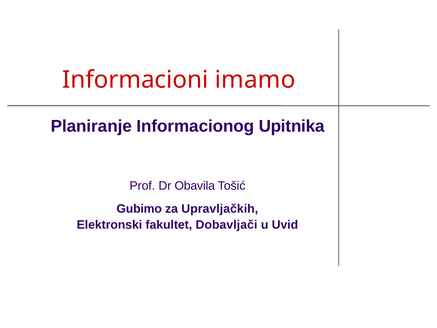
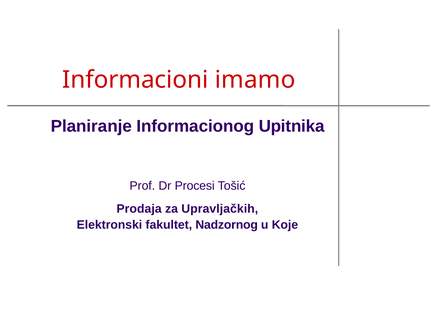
Obavila: Obavila -> Procesi (195, 186)
Gubimo: Gubimo -> Prodaja (139, 209)
Dobavljači: Dobavljači -> Nadzornog (227, 225)
Uvid: Uvid -> Koje (285, 225)
